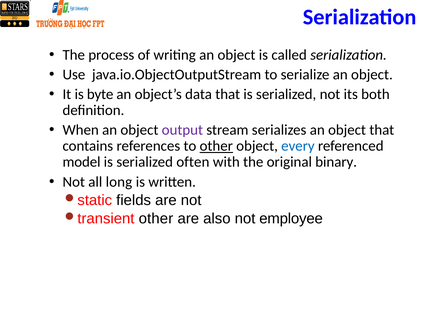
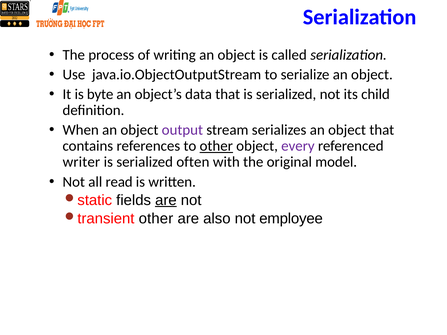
both: both -> child (376, 94)
every colour: blue -> purple (298, 146)
model: model -> writer (81, 162)
binary: binary -> model (336, 162)
long: long -> read (119, 182)
are underline: none -> present (166, 200)
